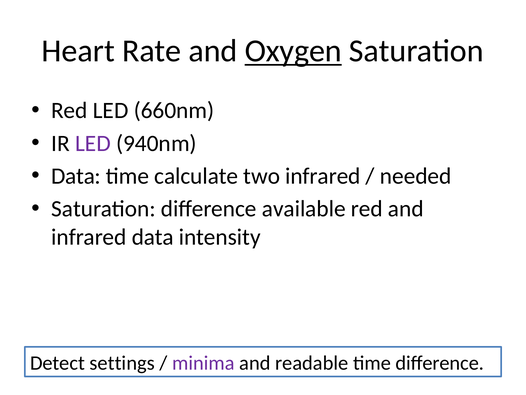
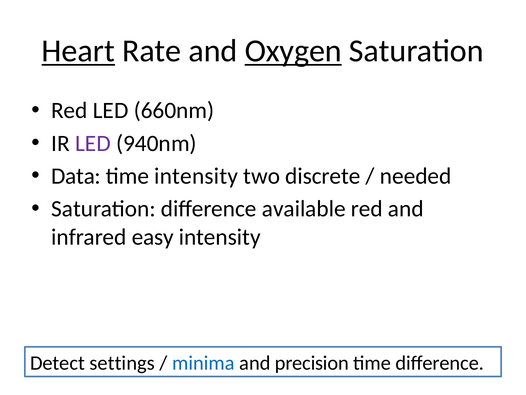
Heart underline: none -> present (78, 51)
time calculate: calculate -> intensity (196, 176)
two infrared: infrared -> discrete (323, 176)
infrared data: data -> easy (153, 237)
minima colour: purple -> blue (203, 363)
readable: readable -> precision (312, 363)
